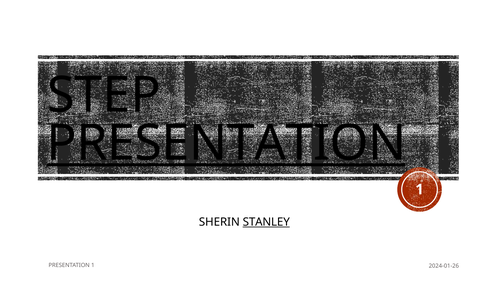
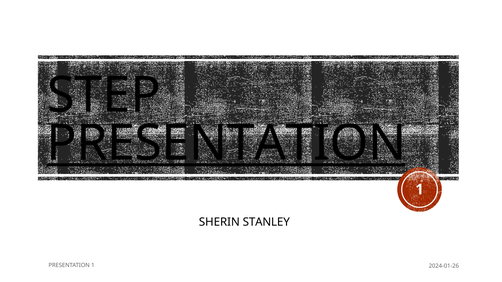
STANLEY underline: present -> none (266, 222)
